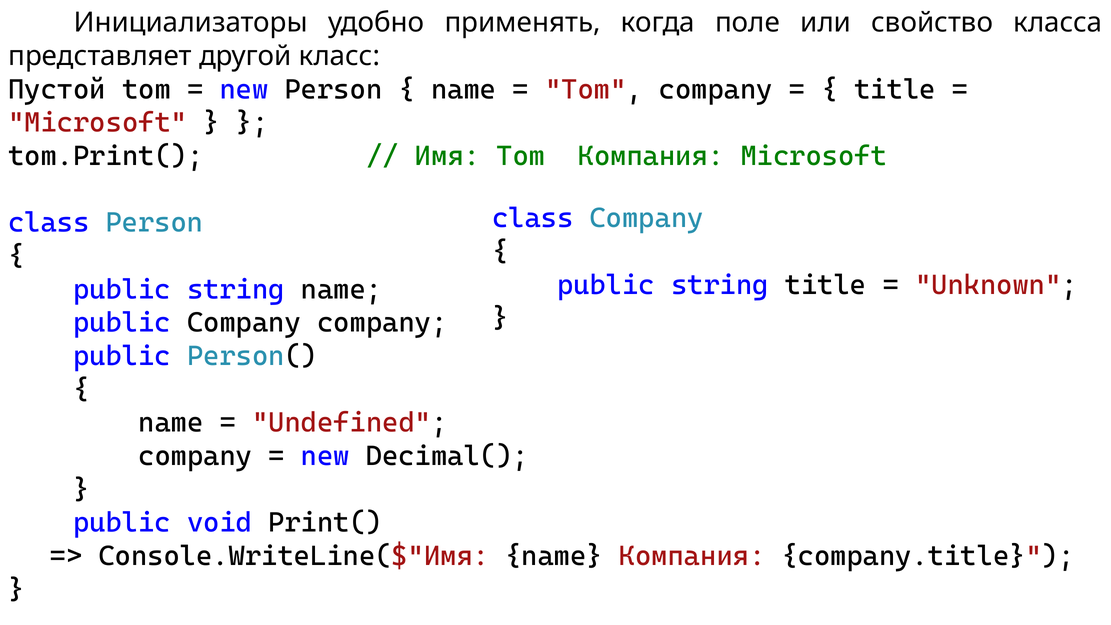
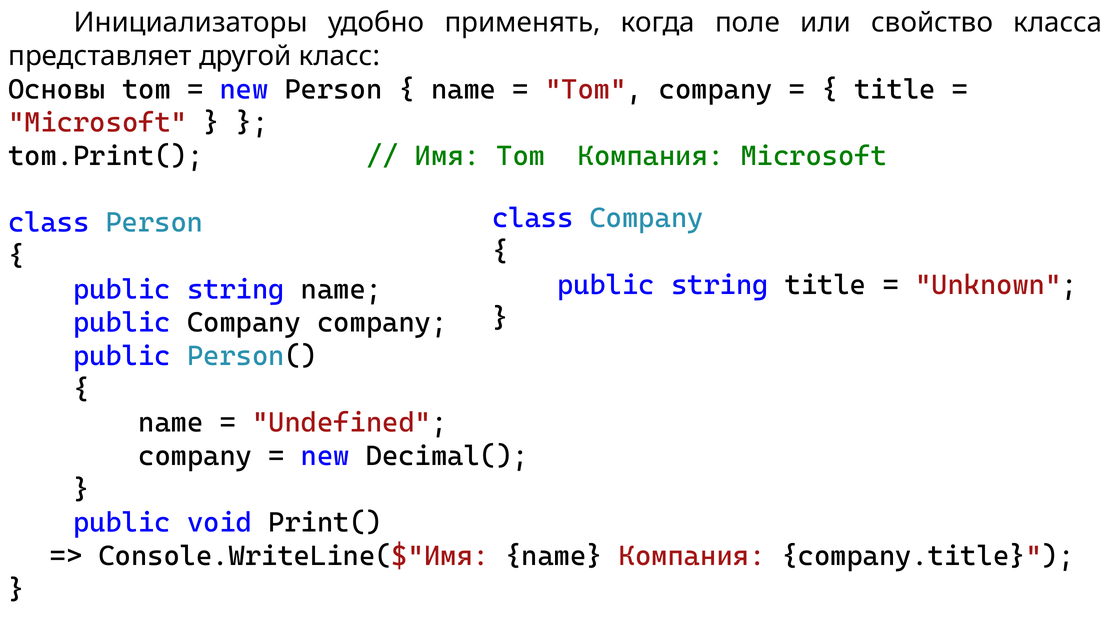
Пустой: Пустой -> Основы (57, 89)
